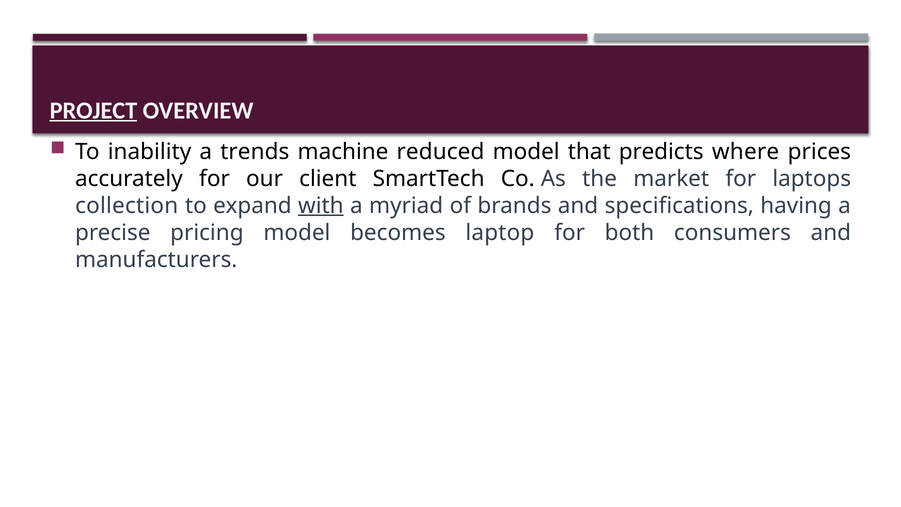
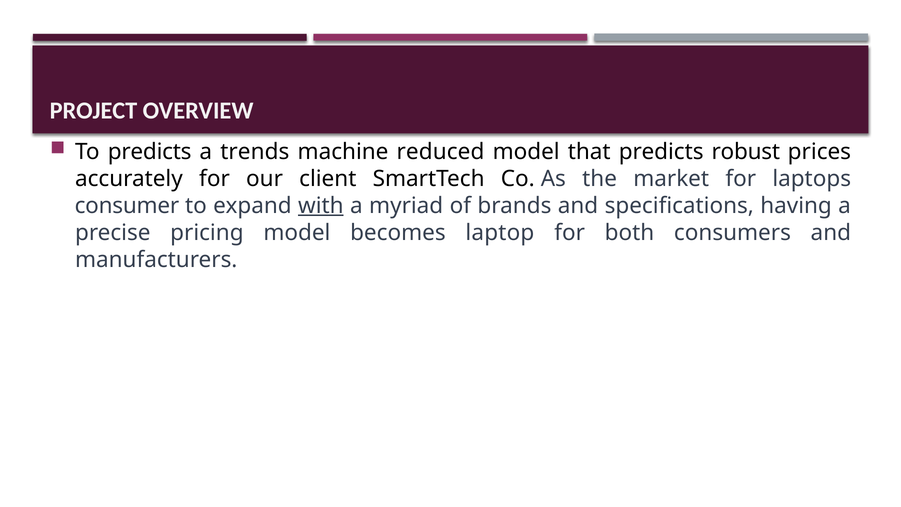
PROJECT underline: present -> none (93, 110)
To inability: inability -> predicts (150, 152)
where: where -> robust (746, 152)
collection: collection -> consumer (127, 206)
